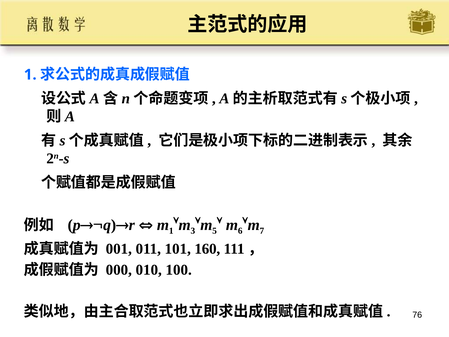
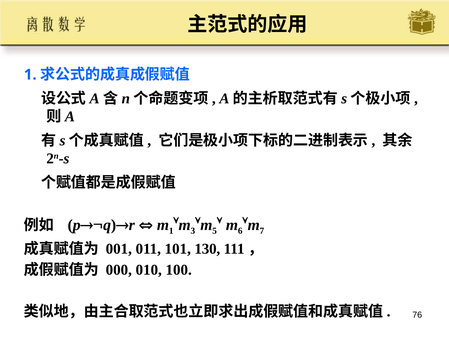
160: 160 -> 130 (207, 249)
